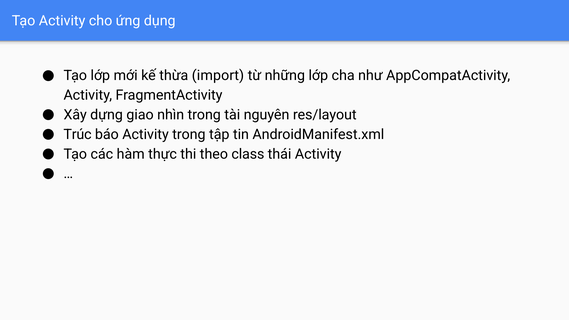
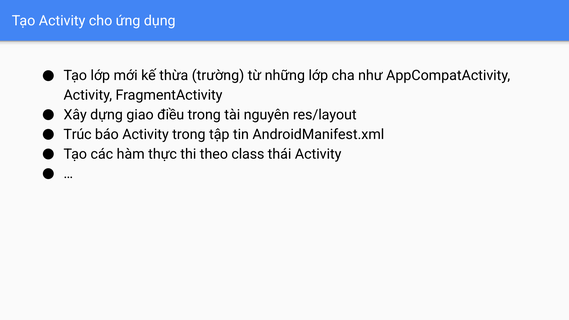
import: import -> trường (218, 76)
nhìn: nhìn -> điều (171, 115)
